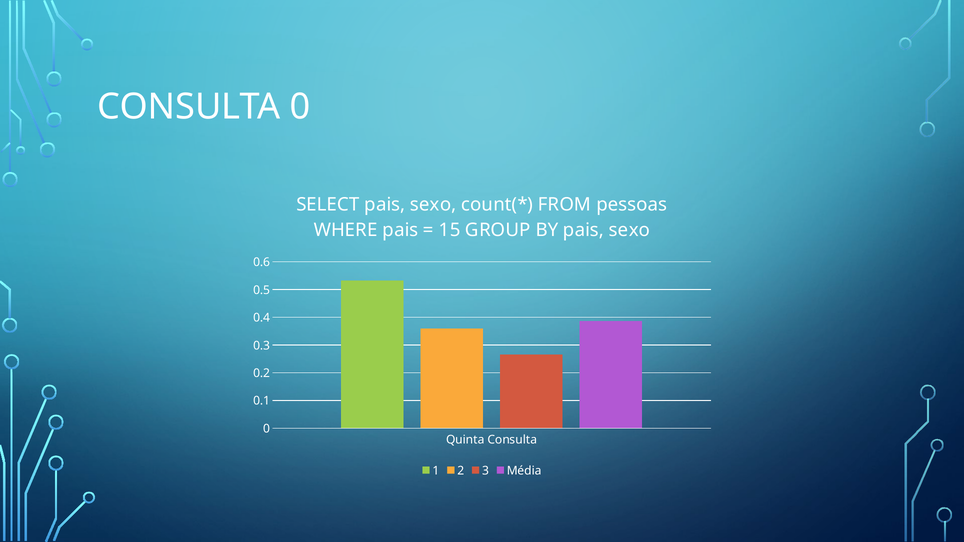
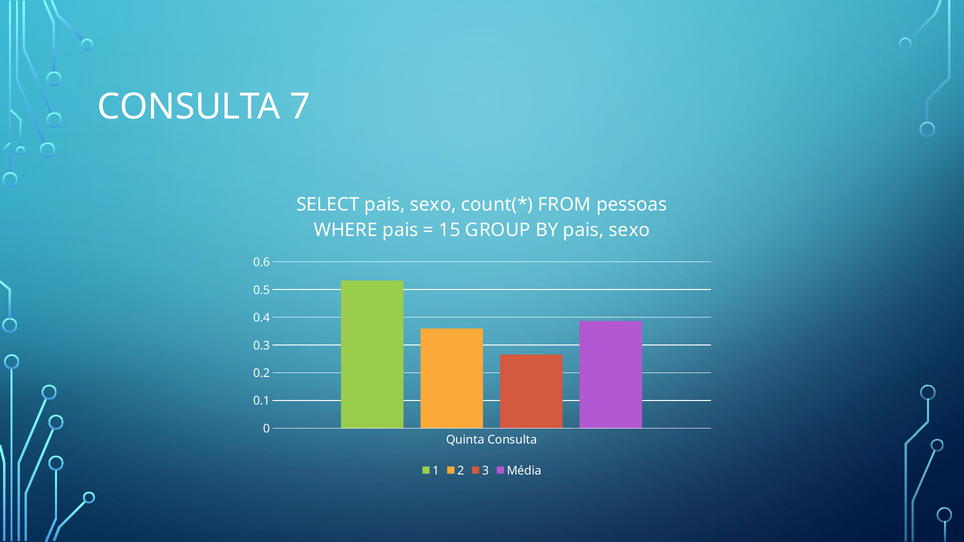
0: 0 -> 7 (300, 107)
